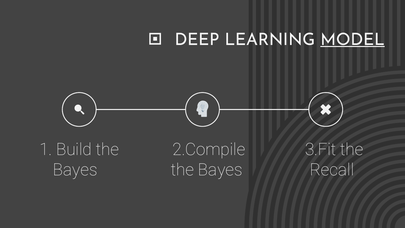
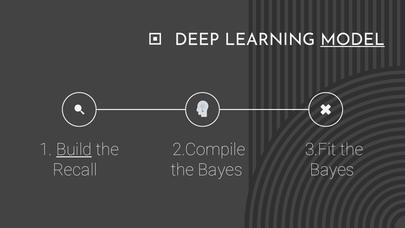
Build underline: none -> present (74, 149)
Bayes: Bayes -> Recall (75, 170)
Recall: Recall -> Bayes (332, 170)
